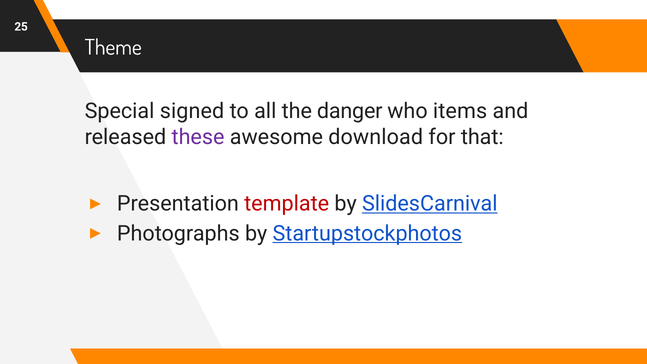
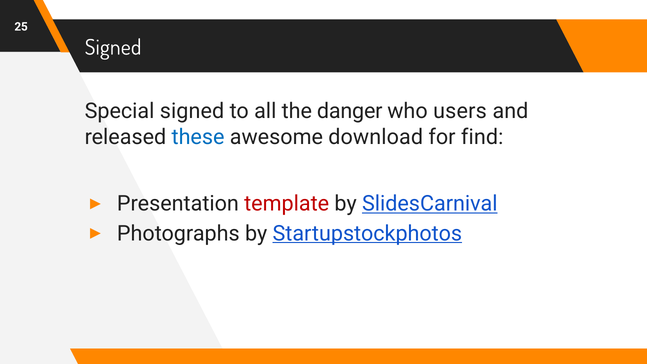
Theme: Theme -> Signed (113, 48)
items: items -> users (460, 111)
these colour: purple -> blue (198, 137)
that: that -> find (482, 137)
